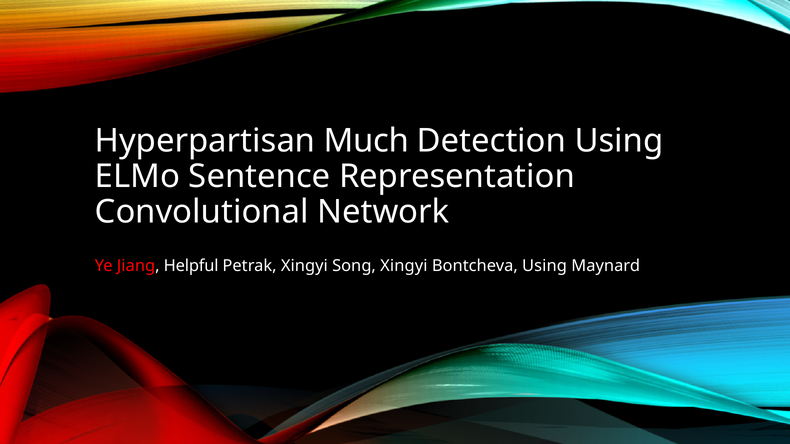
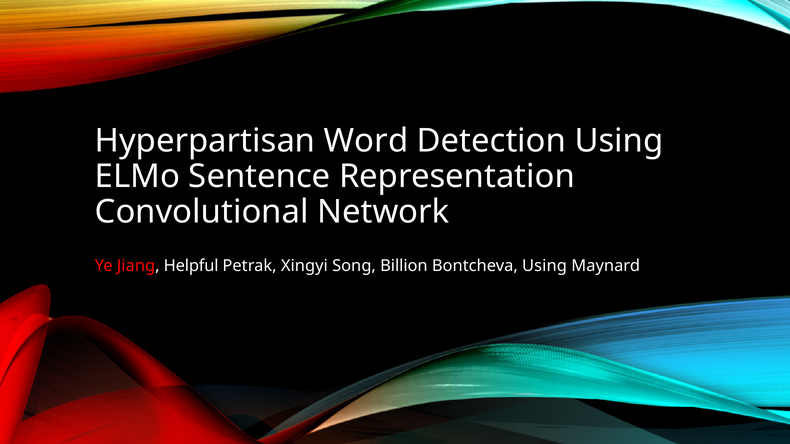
Much: Much -> Word (366, 141)
Song Xingyi: Xingyi -> Billion (404, 266)
